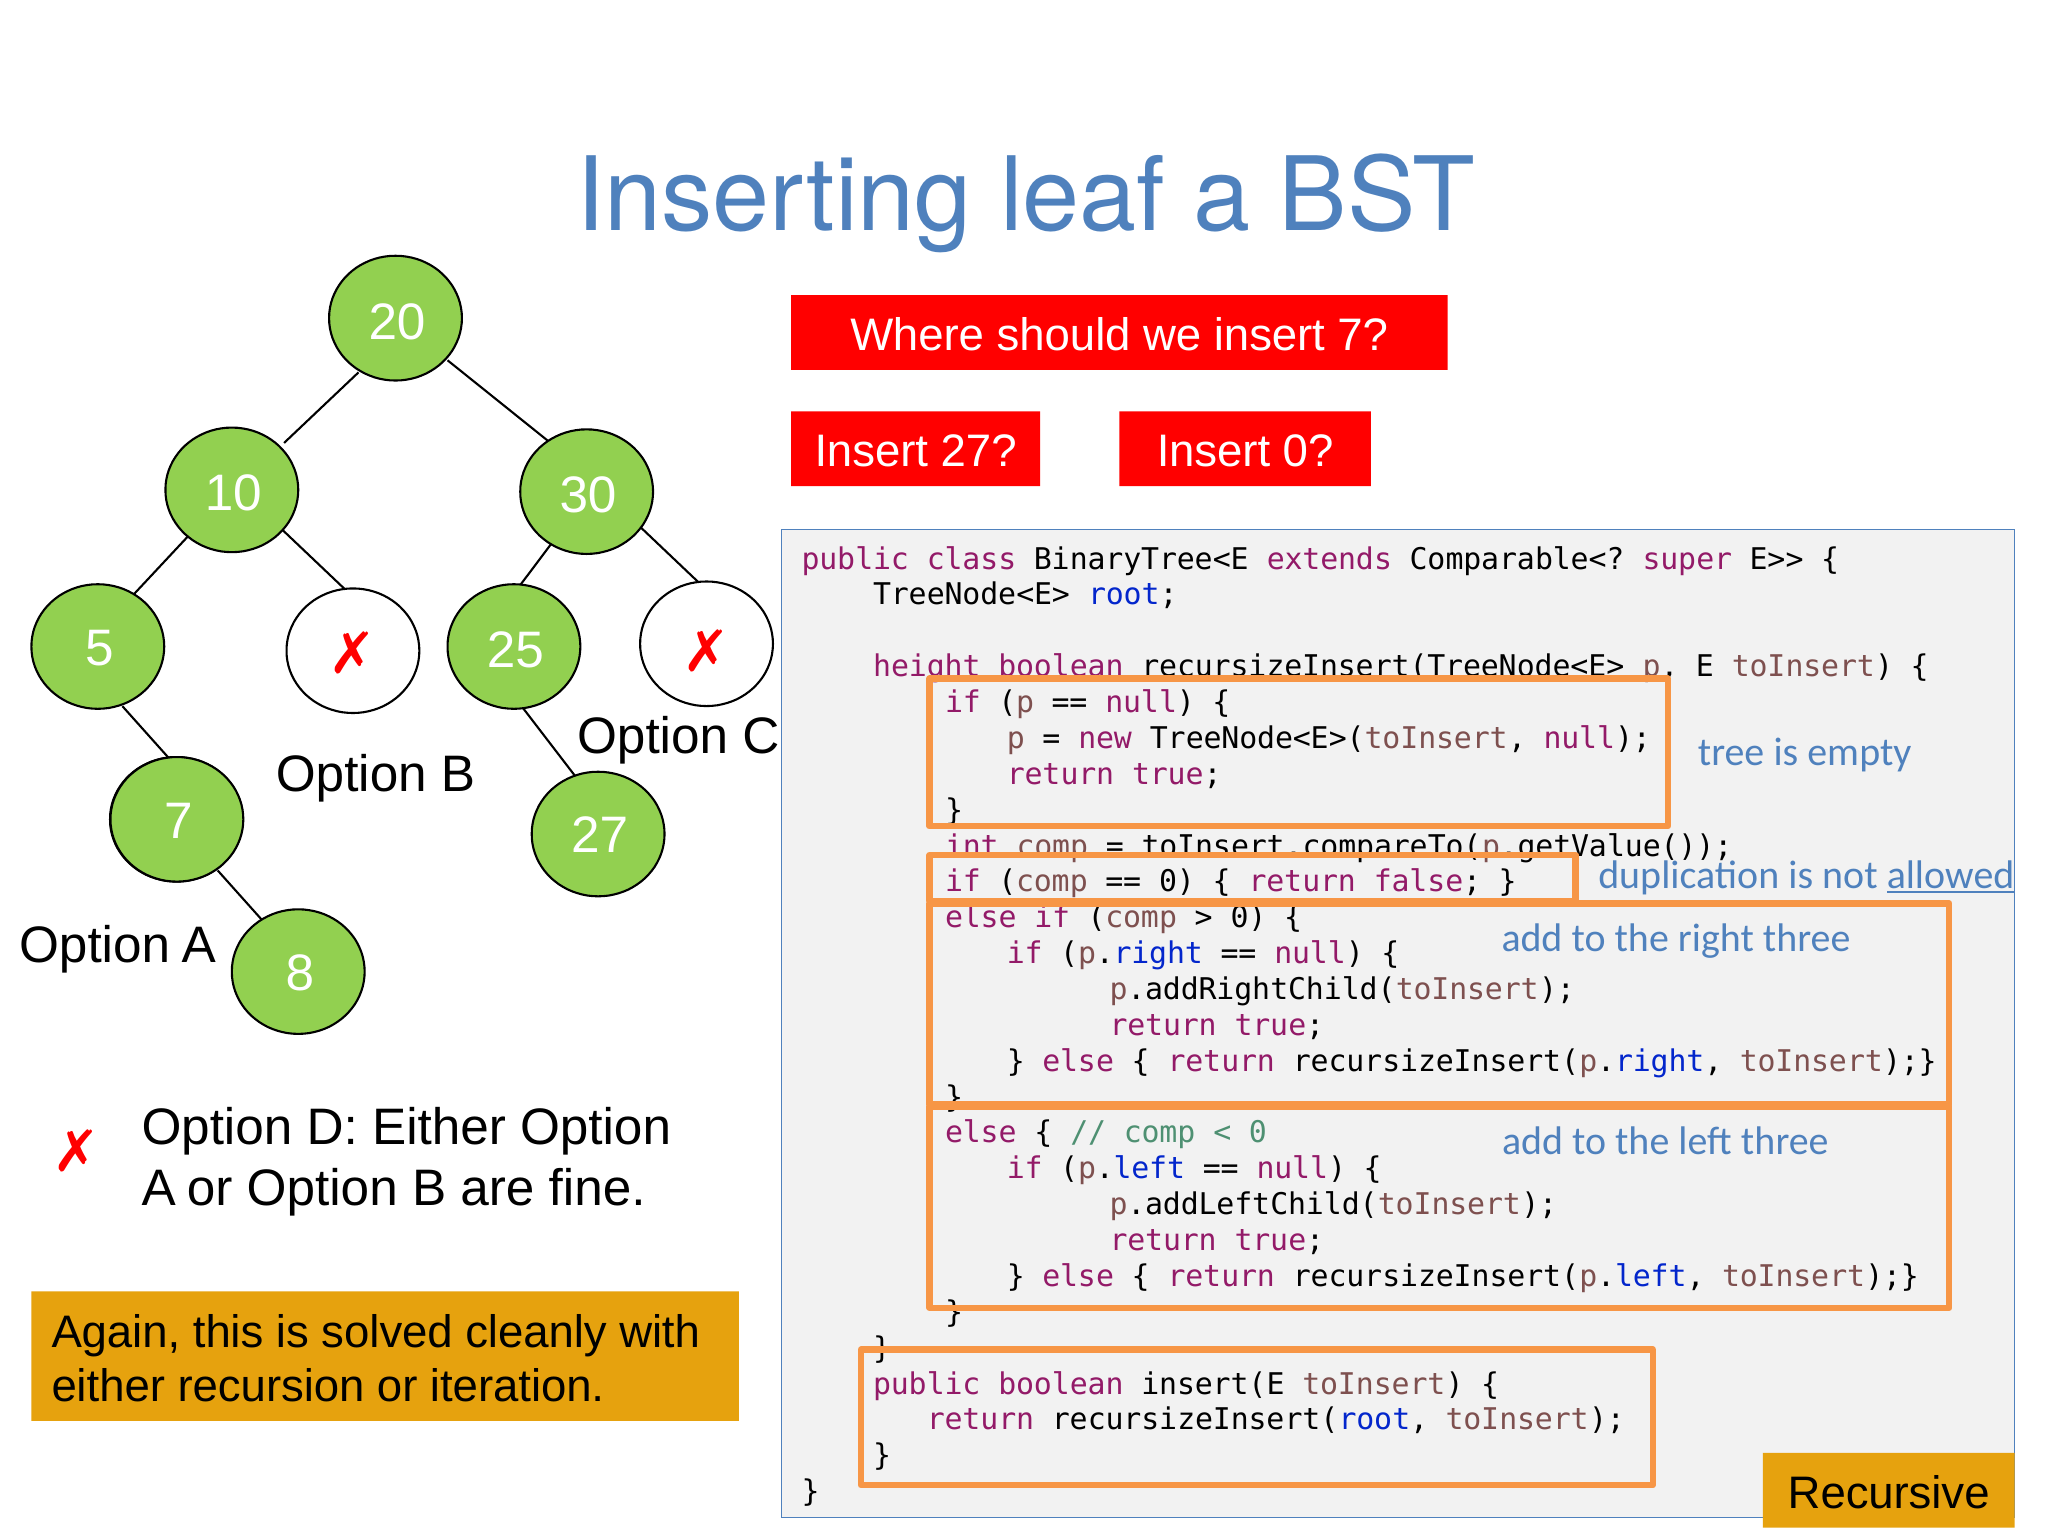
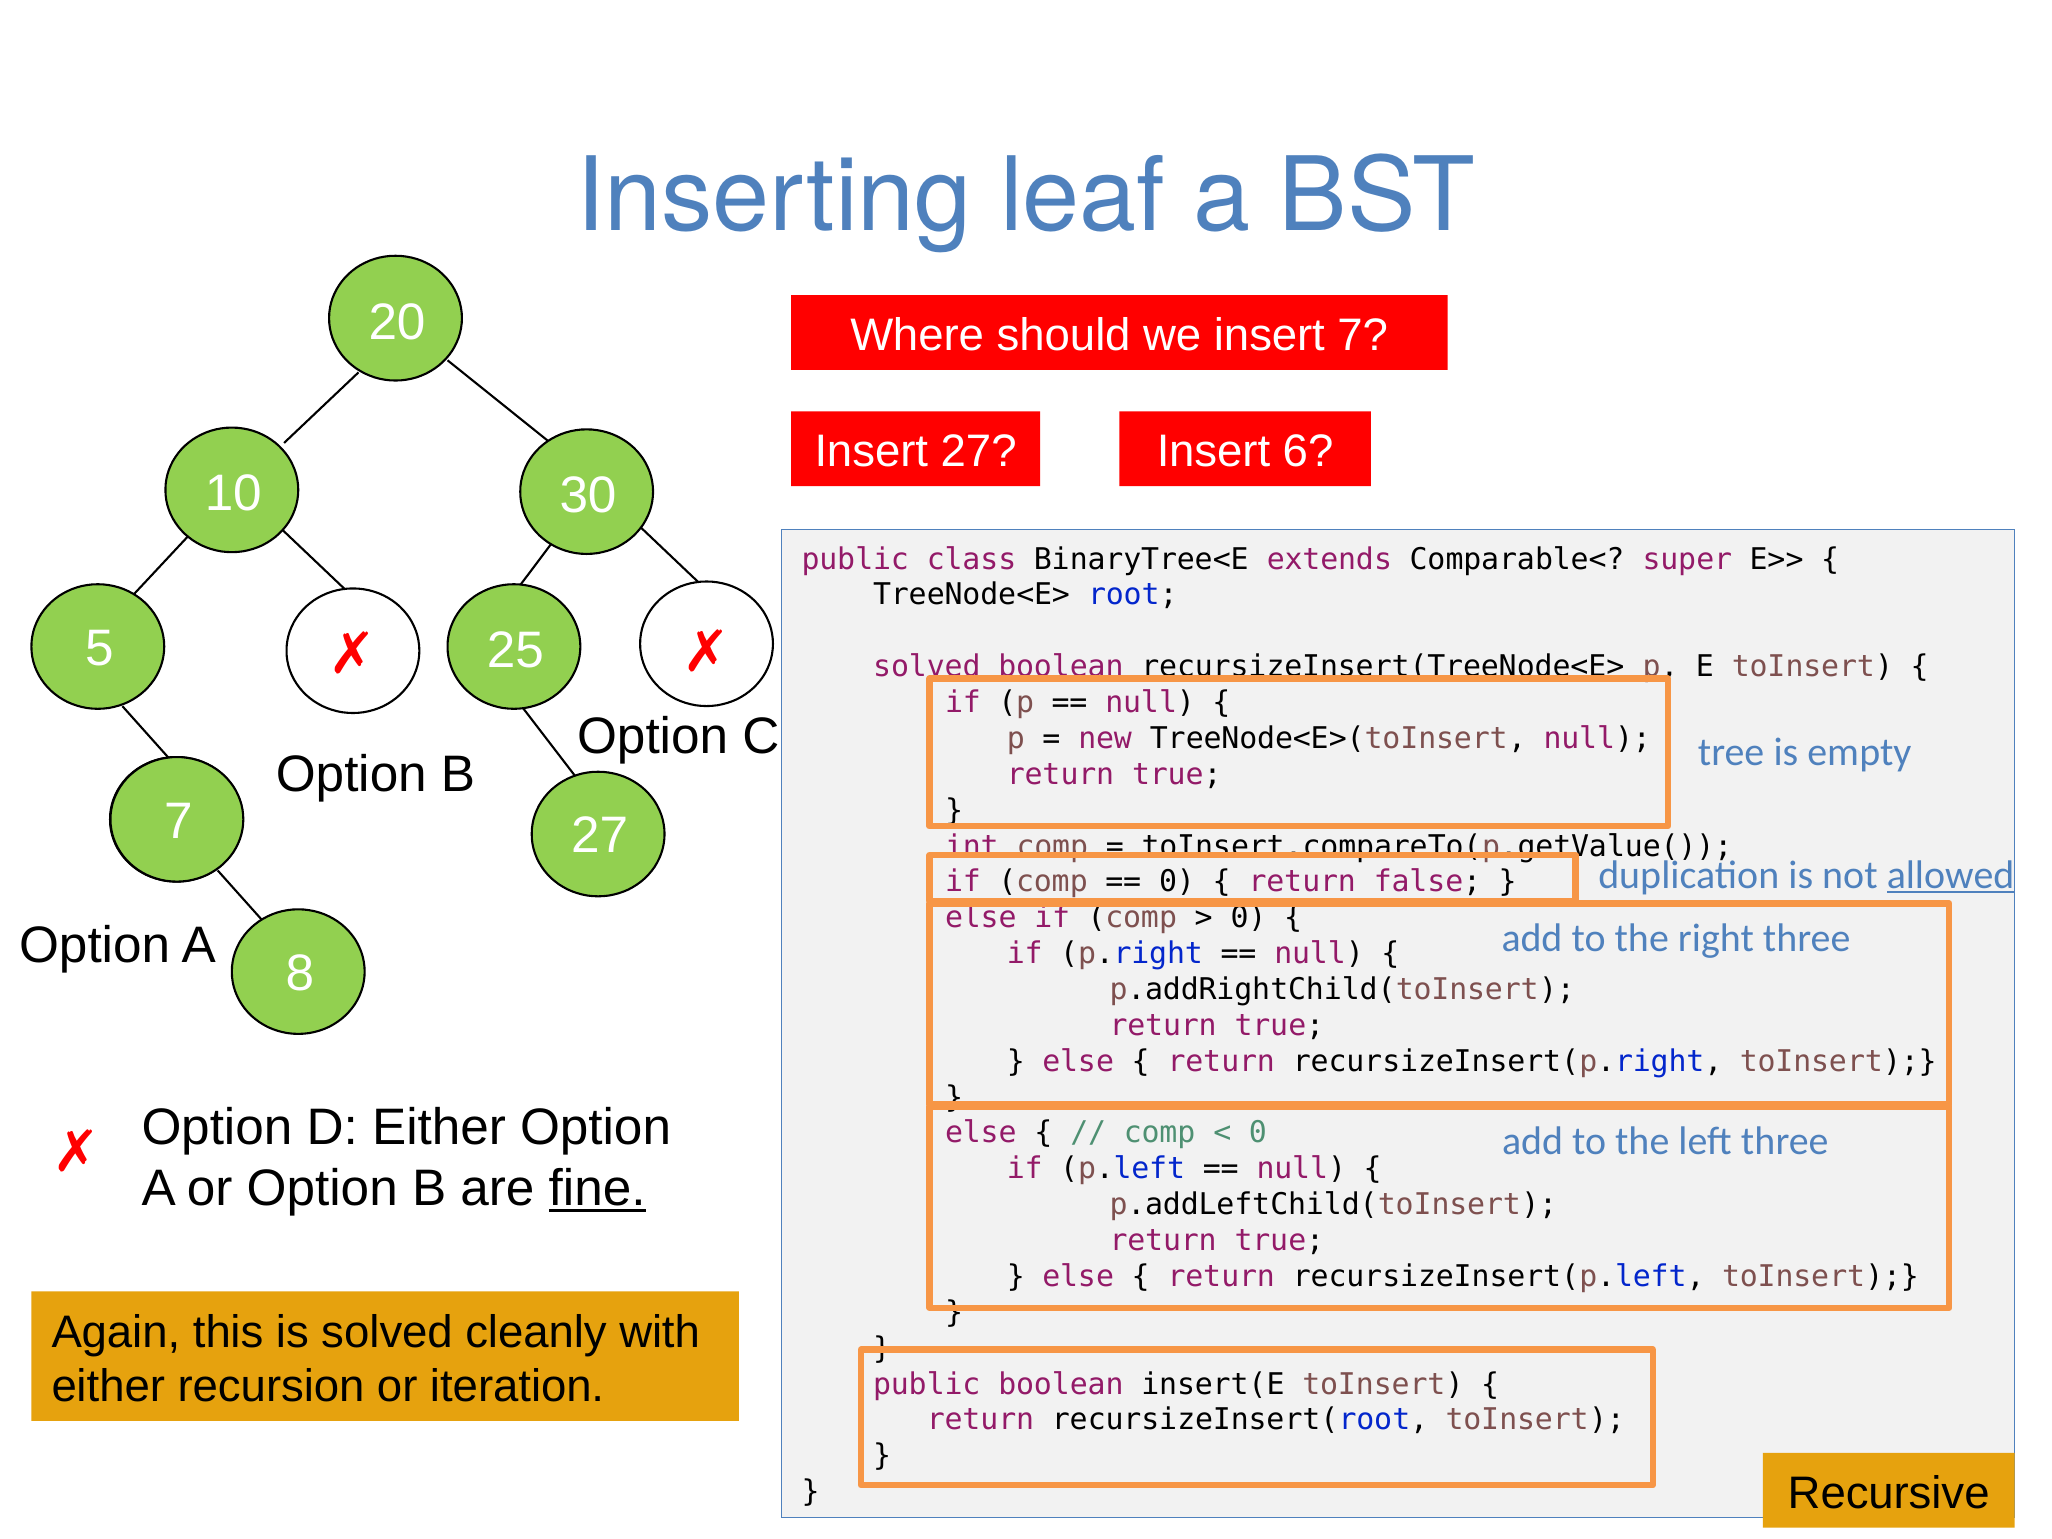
Insert 0: 0 -> 6 (1308, 452)
height: height -> solved (927, 667)
fine underline: none -> present (597, 1189)
